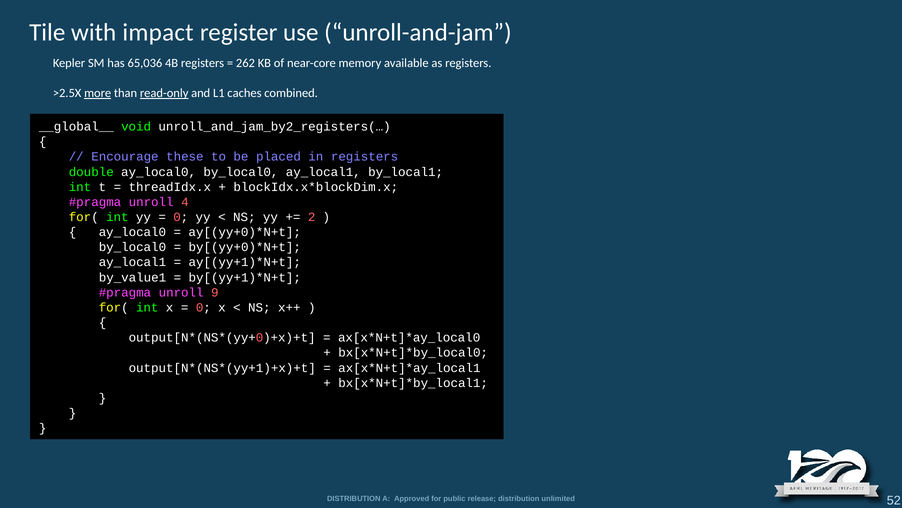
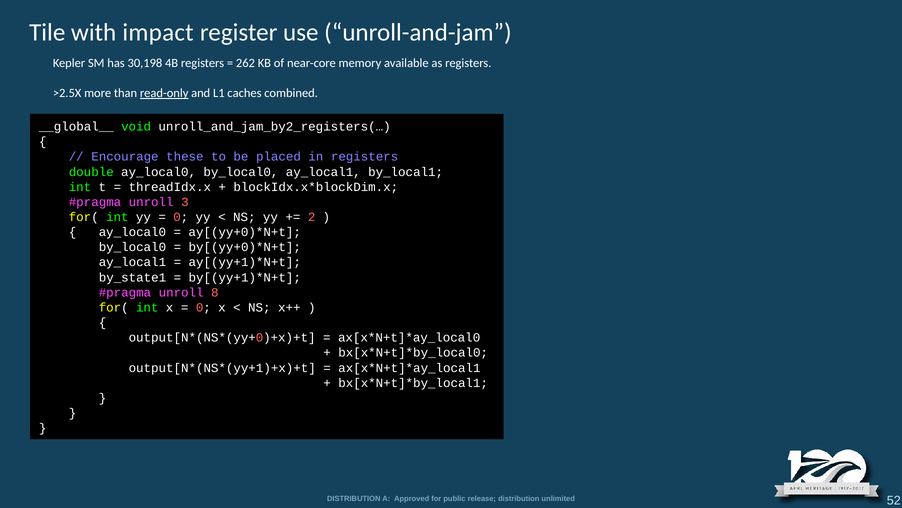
65,036: 65,036 -> 30,198 (145, 63)
more underline: present -> none (98, 93)
4: 4 -> 3 (185, 202)
by_value1: by_value1 -> by_state1 (132, 277)
9: 9 -> 8 (215, 292)
